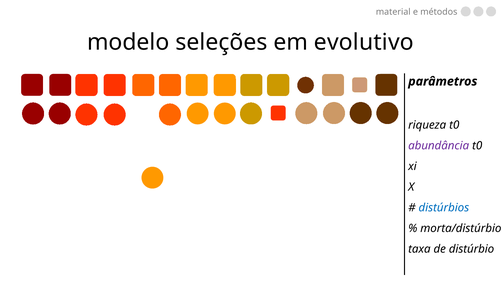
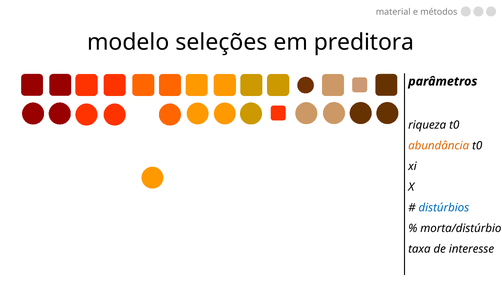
evolutivo: evolutivo -> preditora (364, 42)
abundância colour: purple -> orange (439, 146)
distúrbio: distúrbio -> interesse (471, 249)
